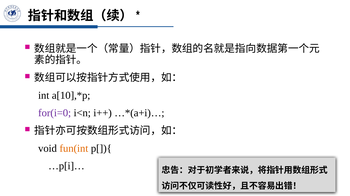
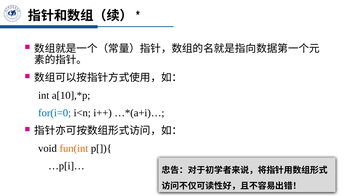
for(i=0 colour: purple -> blue (55, 113)
